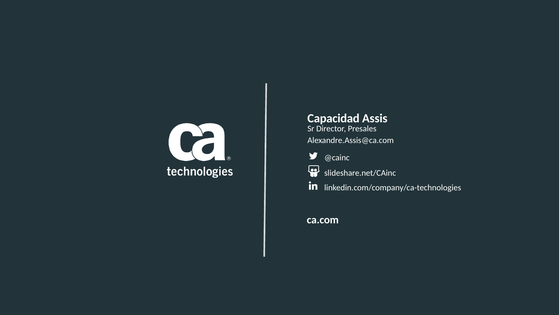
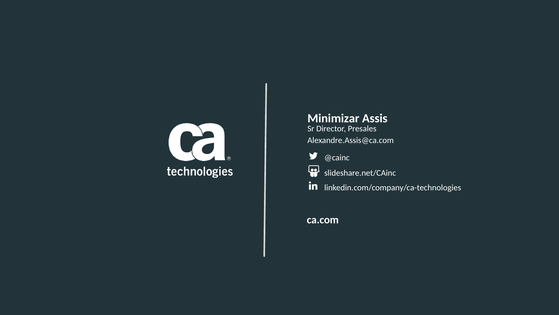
Capacidad: Capacidad -> Minimizar (333, 118)
